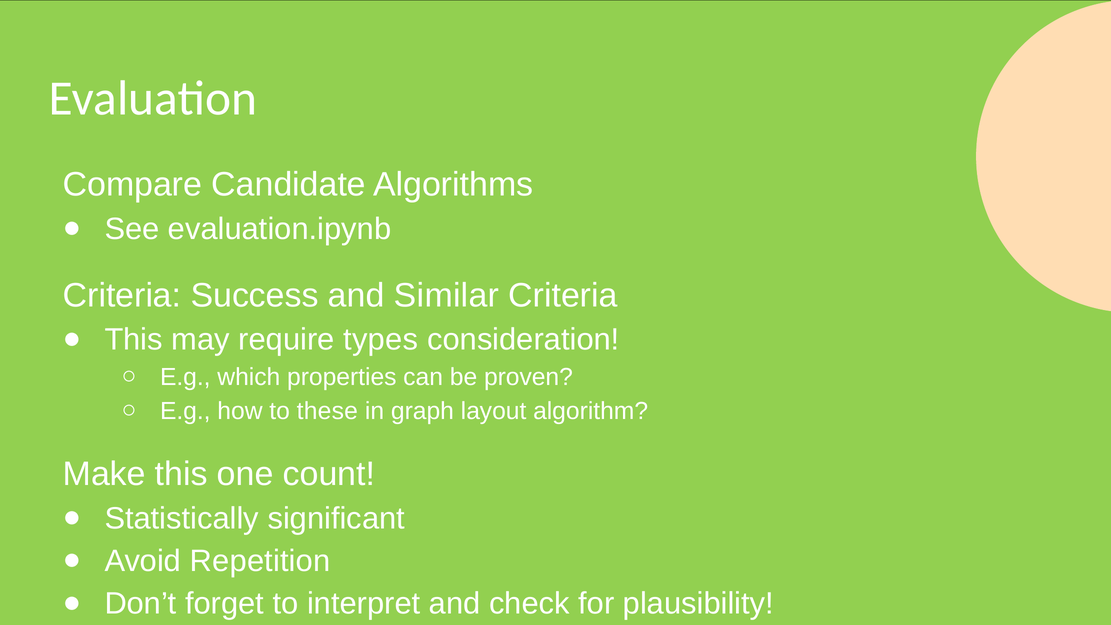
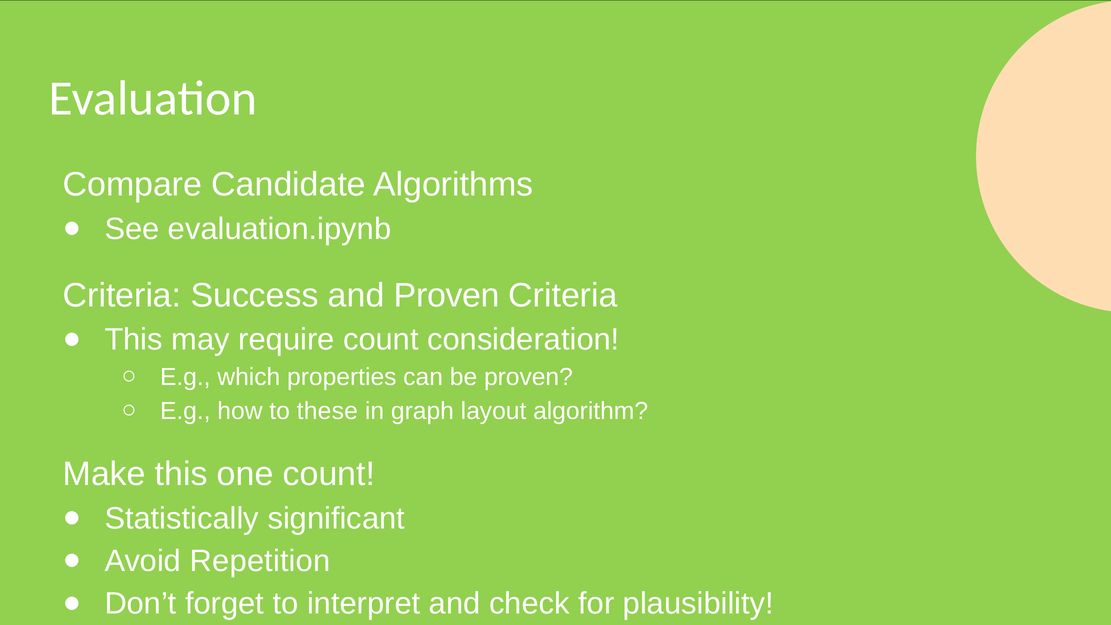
and Similar: Similar -> Proven (447, 295)
require types: types -> count (381, 340)
